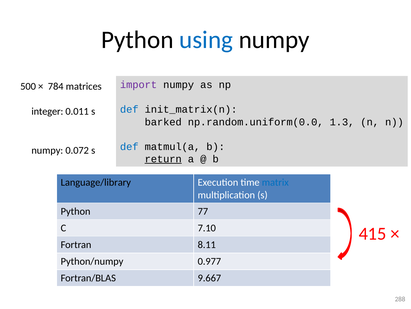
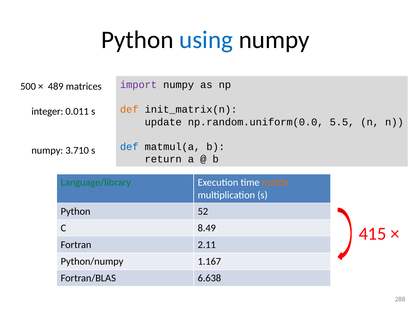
784: 784 -> 489 (56, 86)
def colour: blue -> orange (129, 109)
barked: barked -> update (163, 122)
1.3: 1.3 -> 5.5 (342, 122)
0.072: 0.072 -> 3.710 (77, 150)
return underline: present -> none (163, 159)
Language/library colour: black -> green (96, 182)
matrix colour: blue -> orange (275, 182)
77: 77 -> 52 (203, 211)
7.10: 7.10 -> 8.49 (207, 227)
8.11: 8.11 -> 2.11 (207, 244)
0.977: 0.977 -> 1.167 (209, 261)
9.667: 9.667 -> 6.638 (209, 277)
